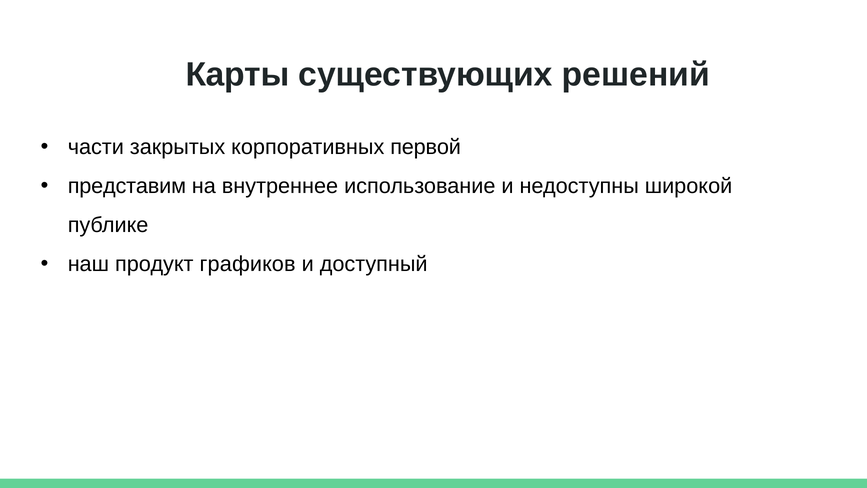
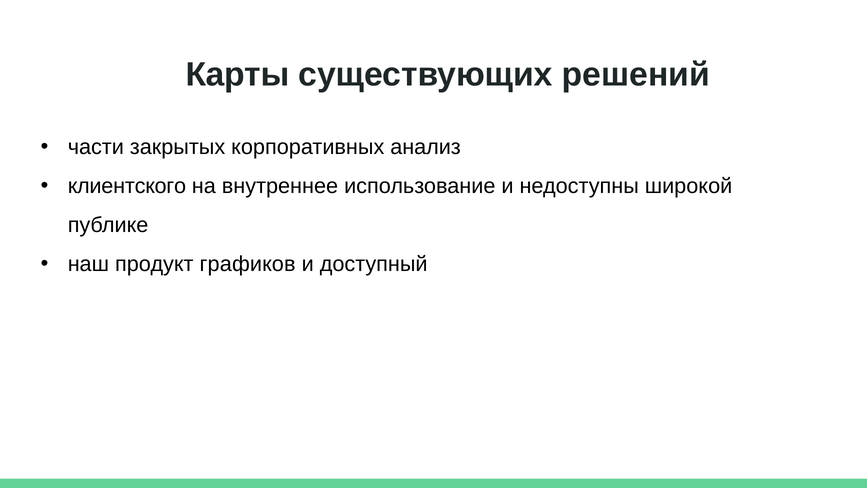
первой: первой -> анализ (426, 147)
представим: представим -> клиентского (127, 186)
